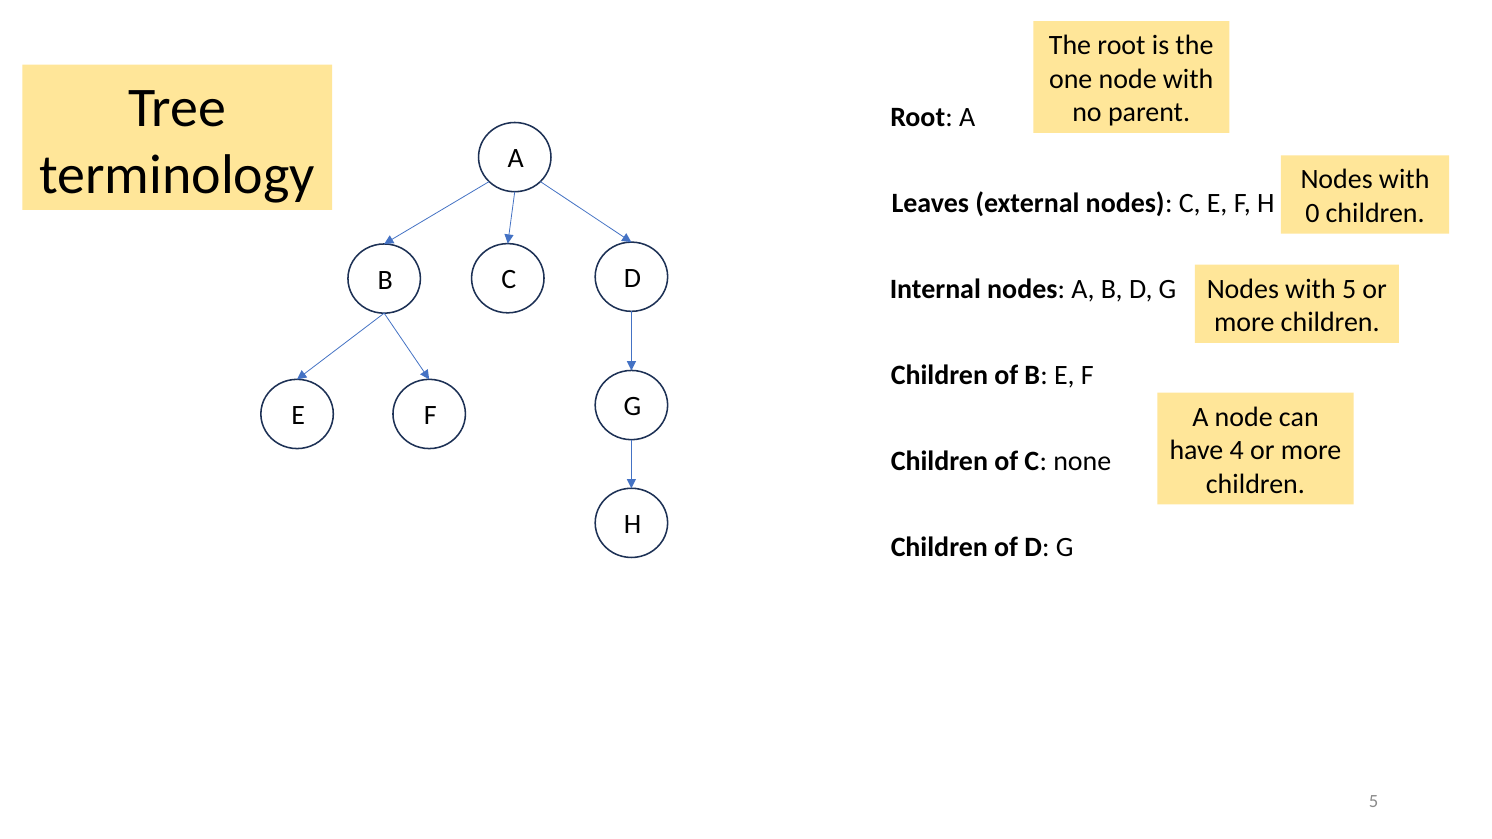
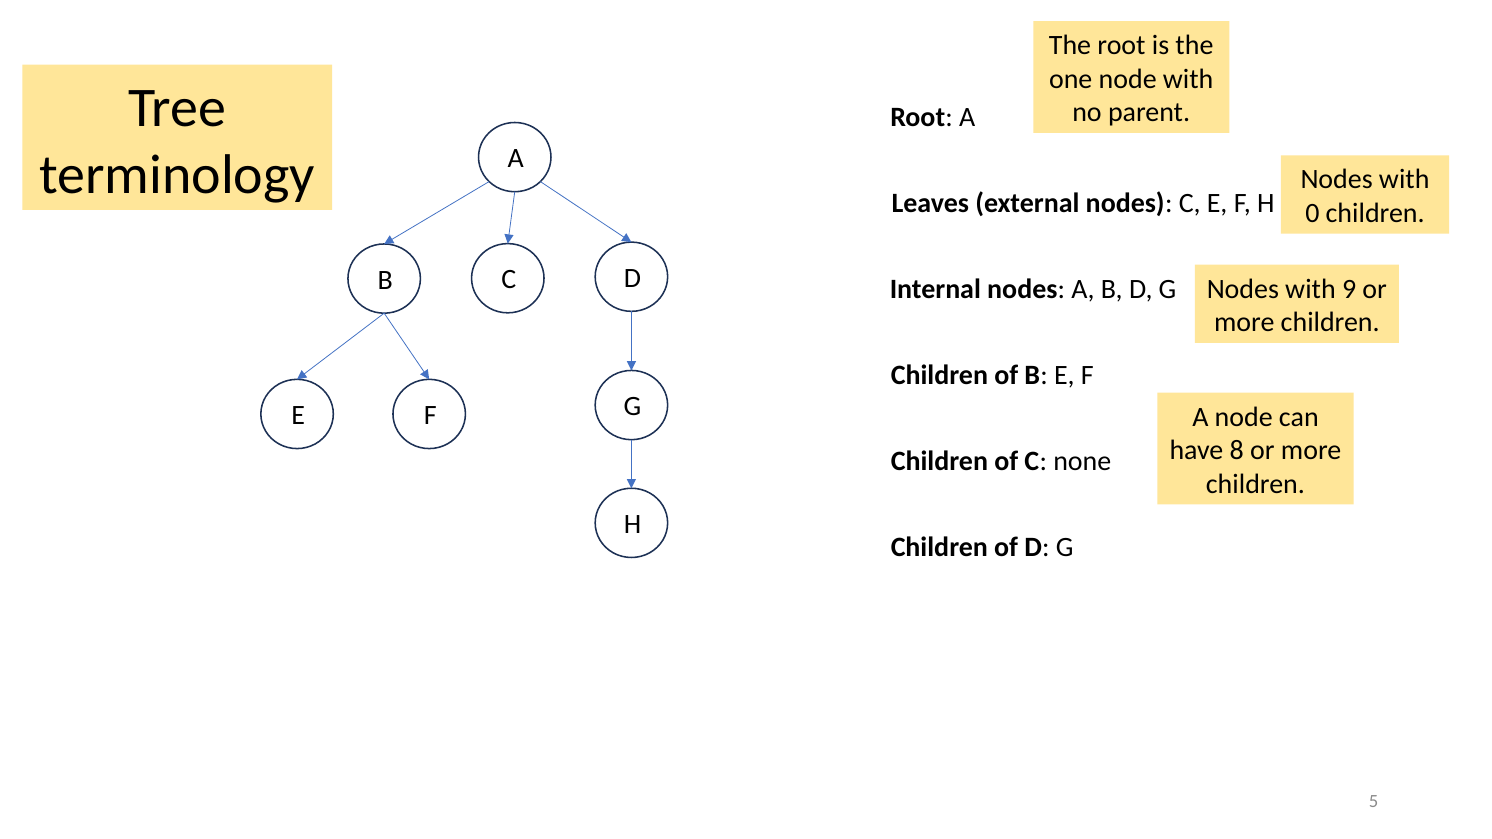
with 5: 5 -> 9 (1349, 289)
4: 4 -> 8 (1237, 451)
